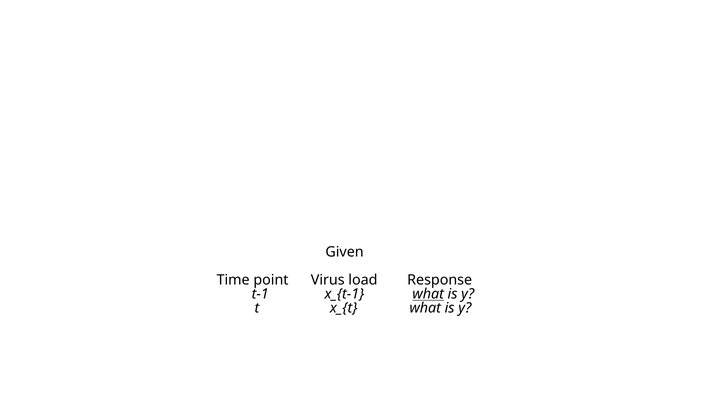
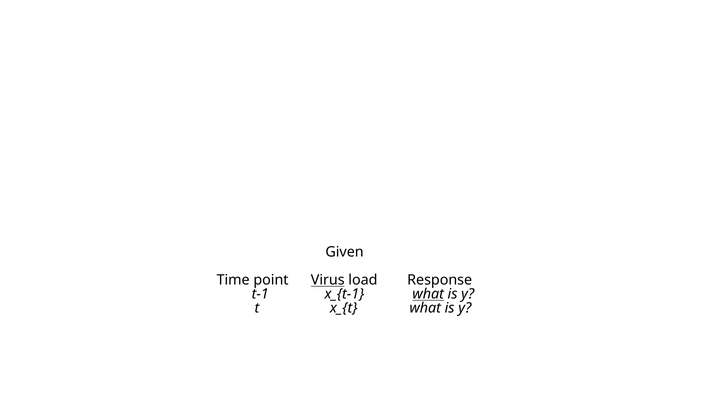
Virus underline: none -> present (328, 280)
